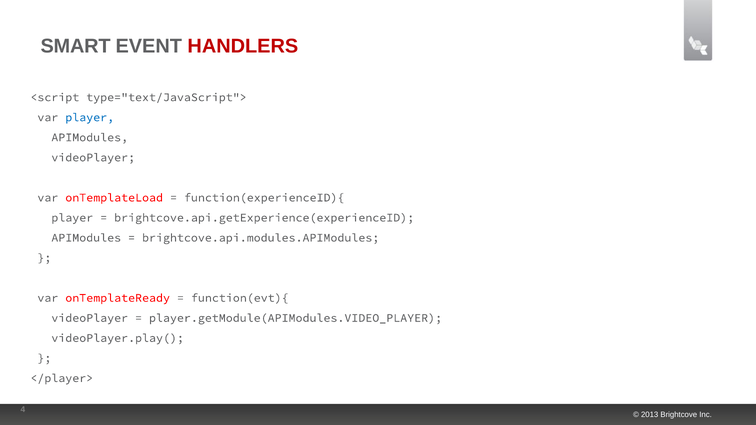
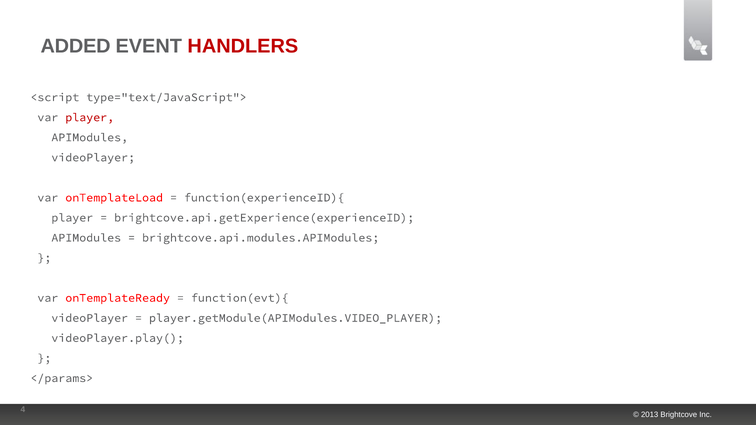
SMART: SMART -> ADDED (76, 46)
player colour: blue -> red (90, 117)
</player>: </player> -> </params> (62, 378)
